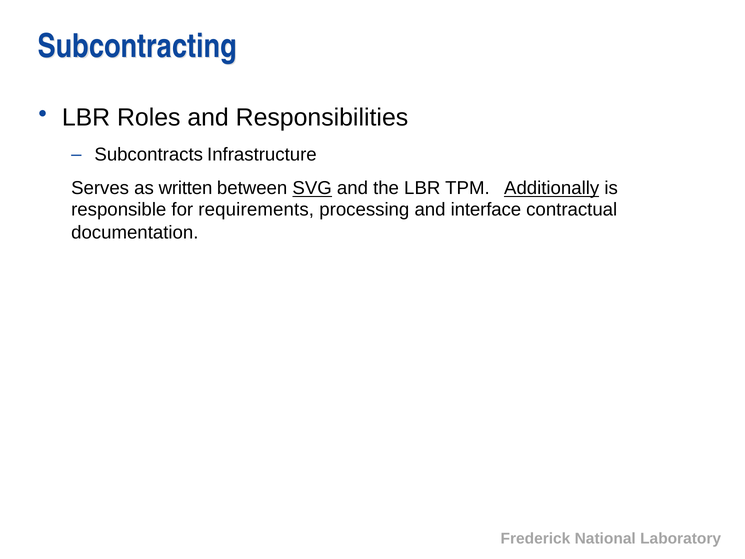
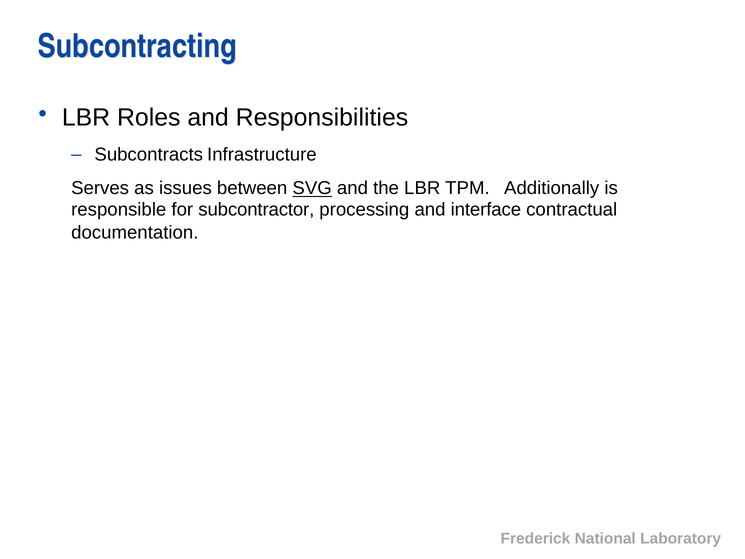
written: written -> issues (185, 188)
Additionally underline: present -> none (552, 188)
requirements: requirements -> subcontractor (256, 209)
